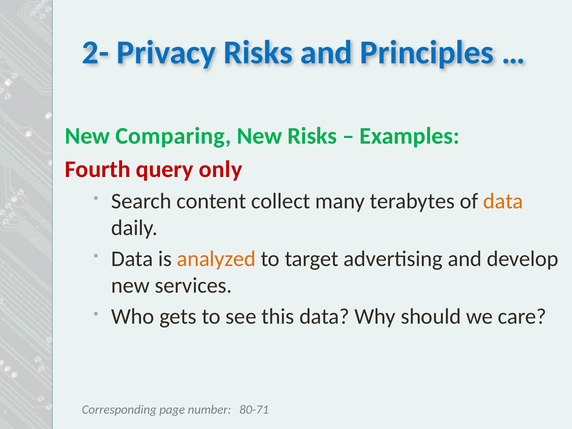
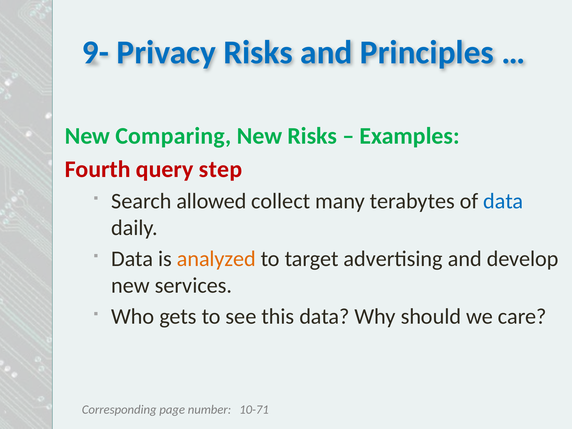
2-: 2- -> 9- (96, 52)
only: only -> step (221, 169)
content: content -> allowed (211, 201)
data colour: orange -> blue (503, 201)
80-71: 80-71 -> 10-71 (254, 410)
